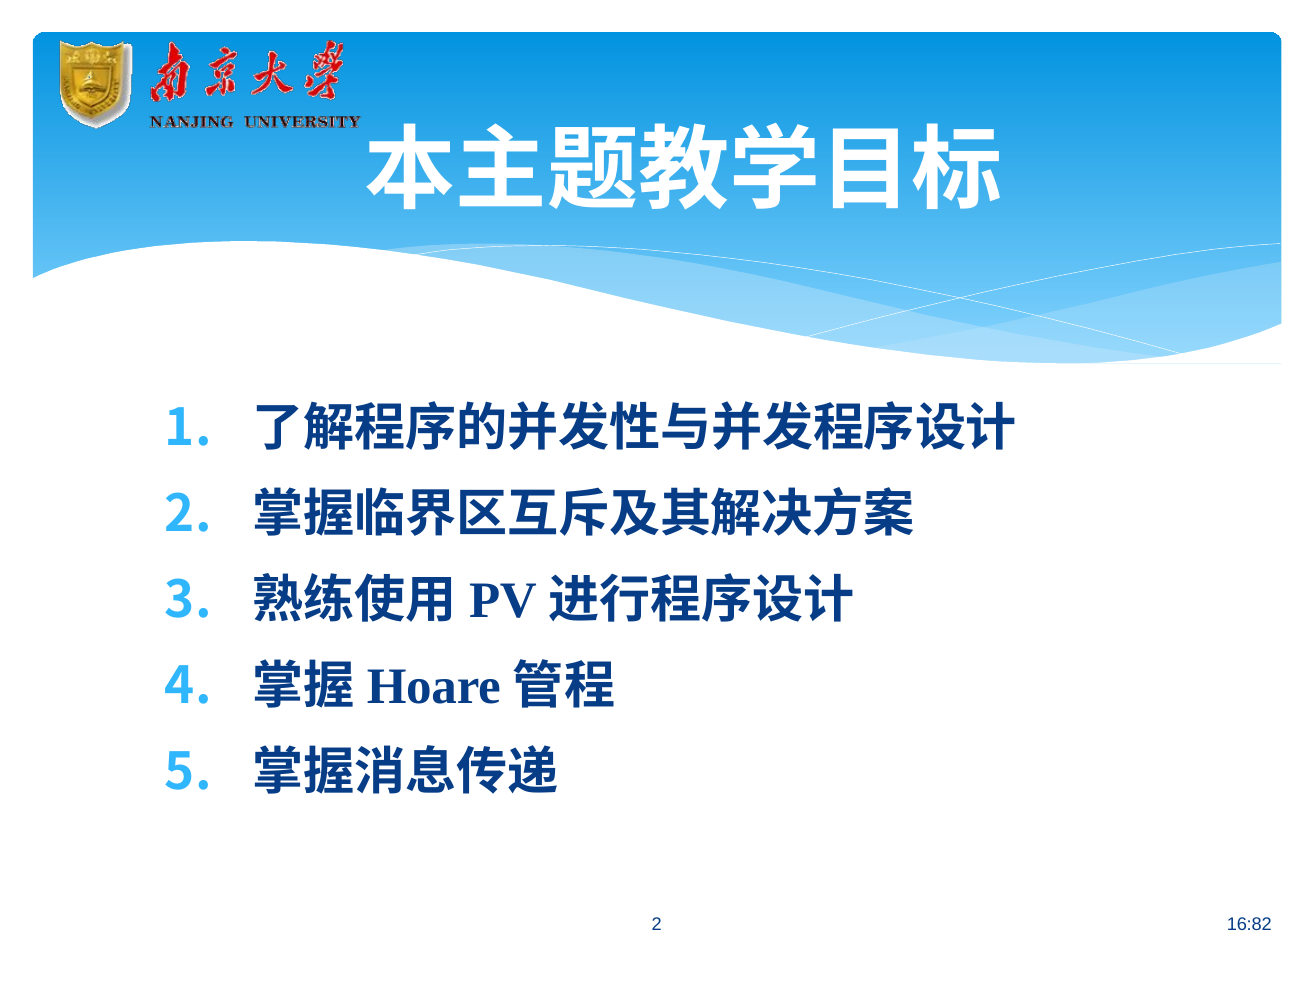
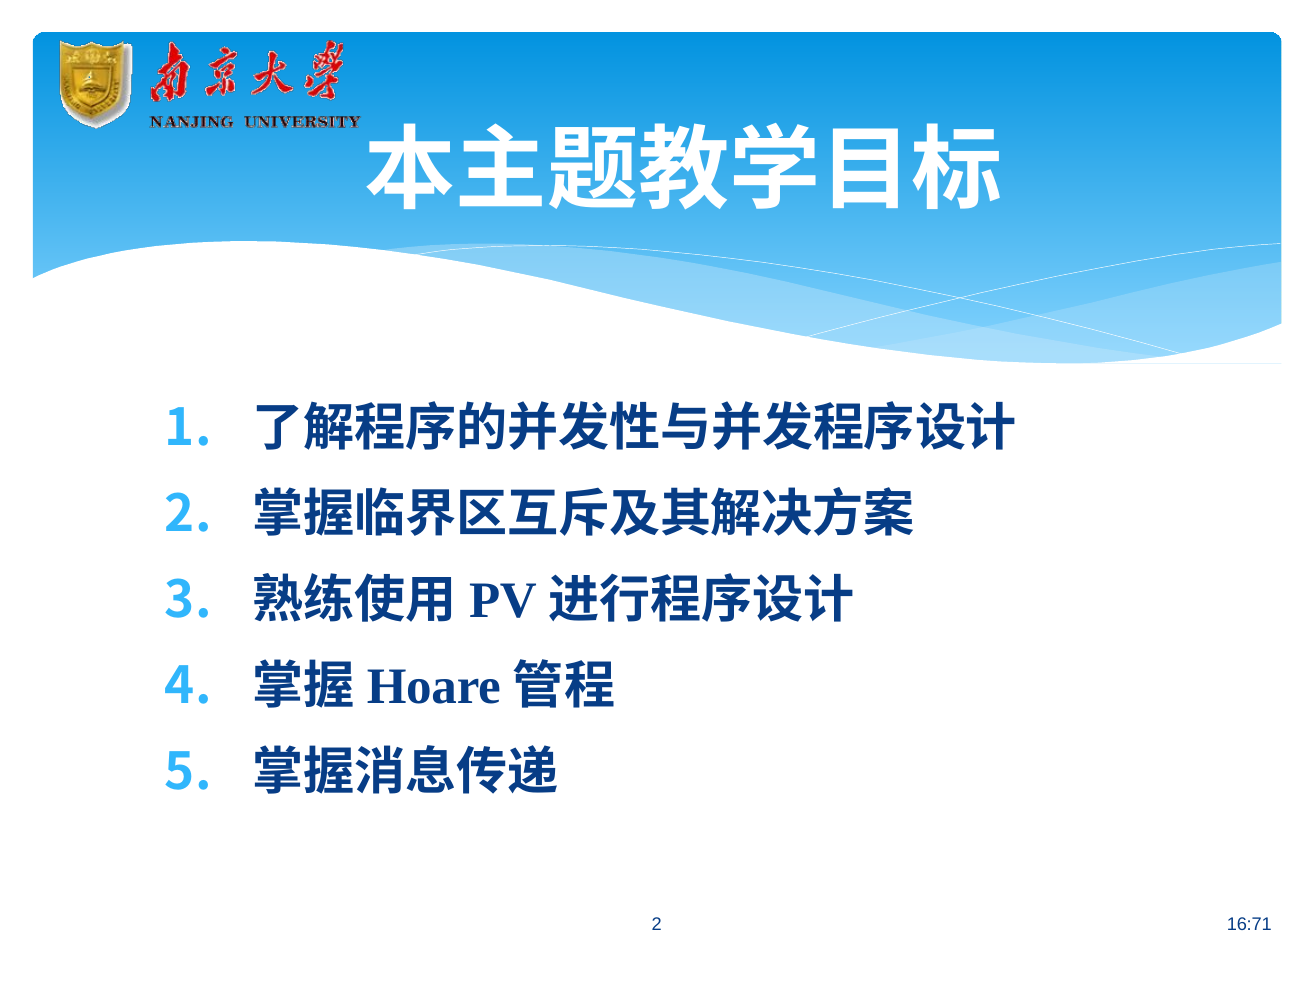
16:82: 16:82 -> 16:71 (1249, 925)
